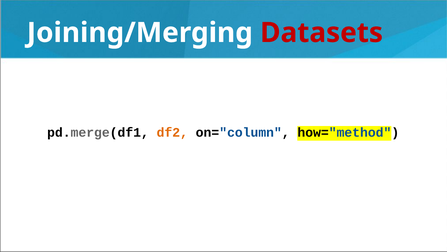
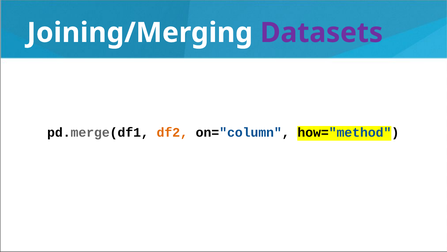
Datasets colour: red -> purple (322, 33)
